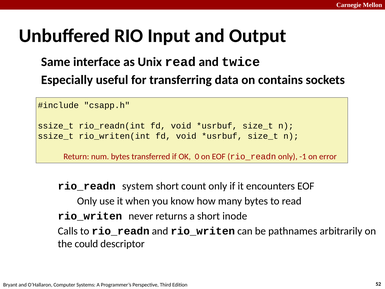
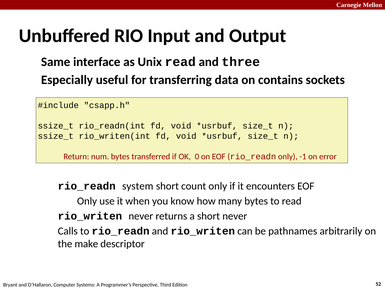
twice: twice -> three (241, 62)
short inode: inode -> never (235, 216)
could: could -> make (86, 244)
